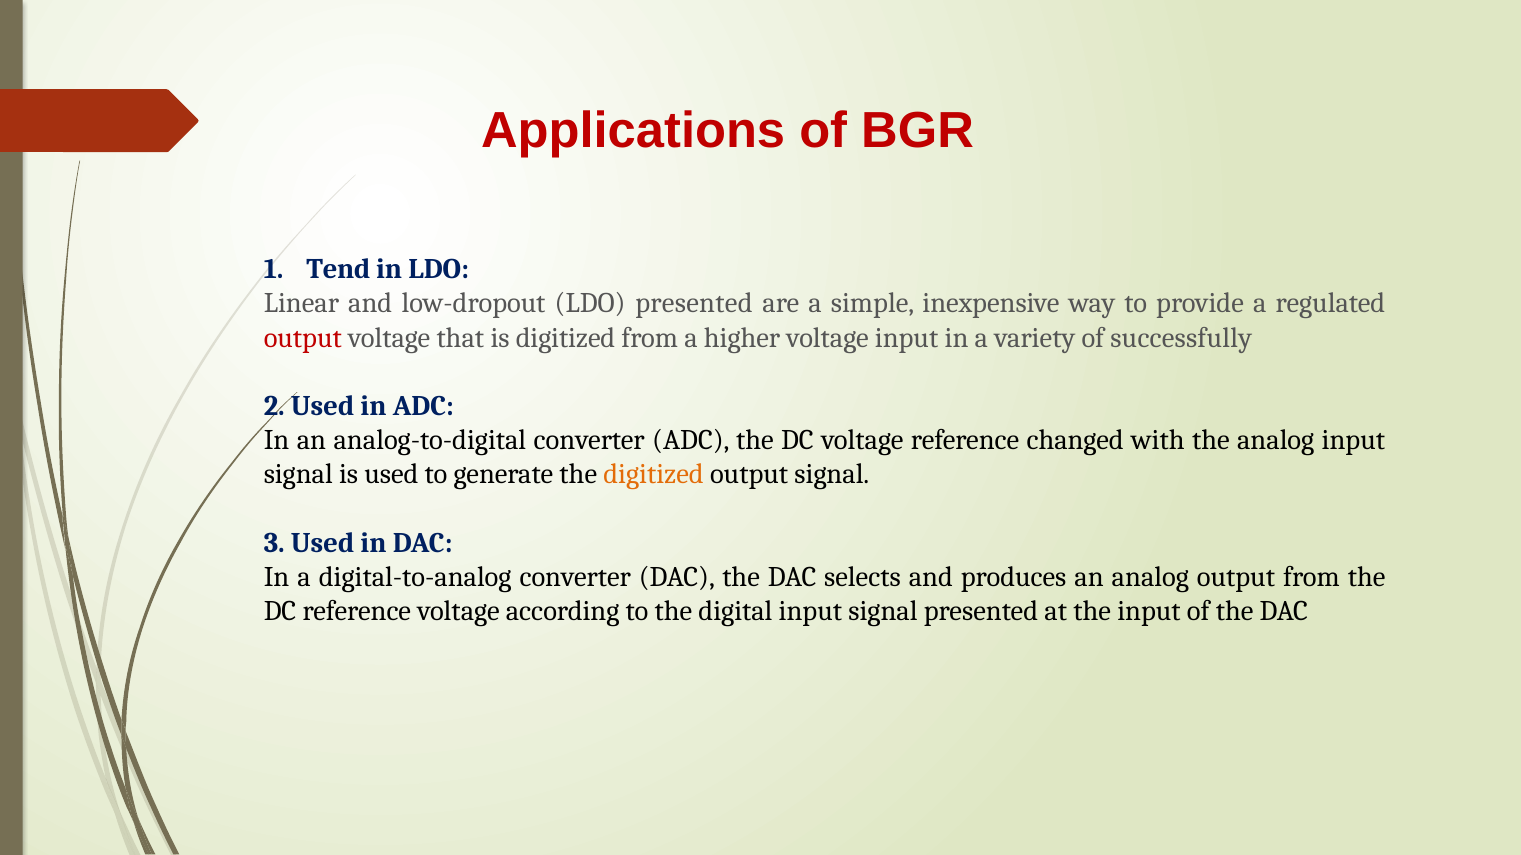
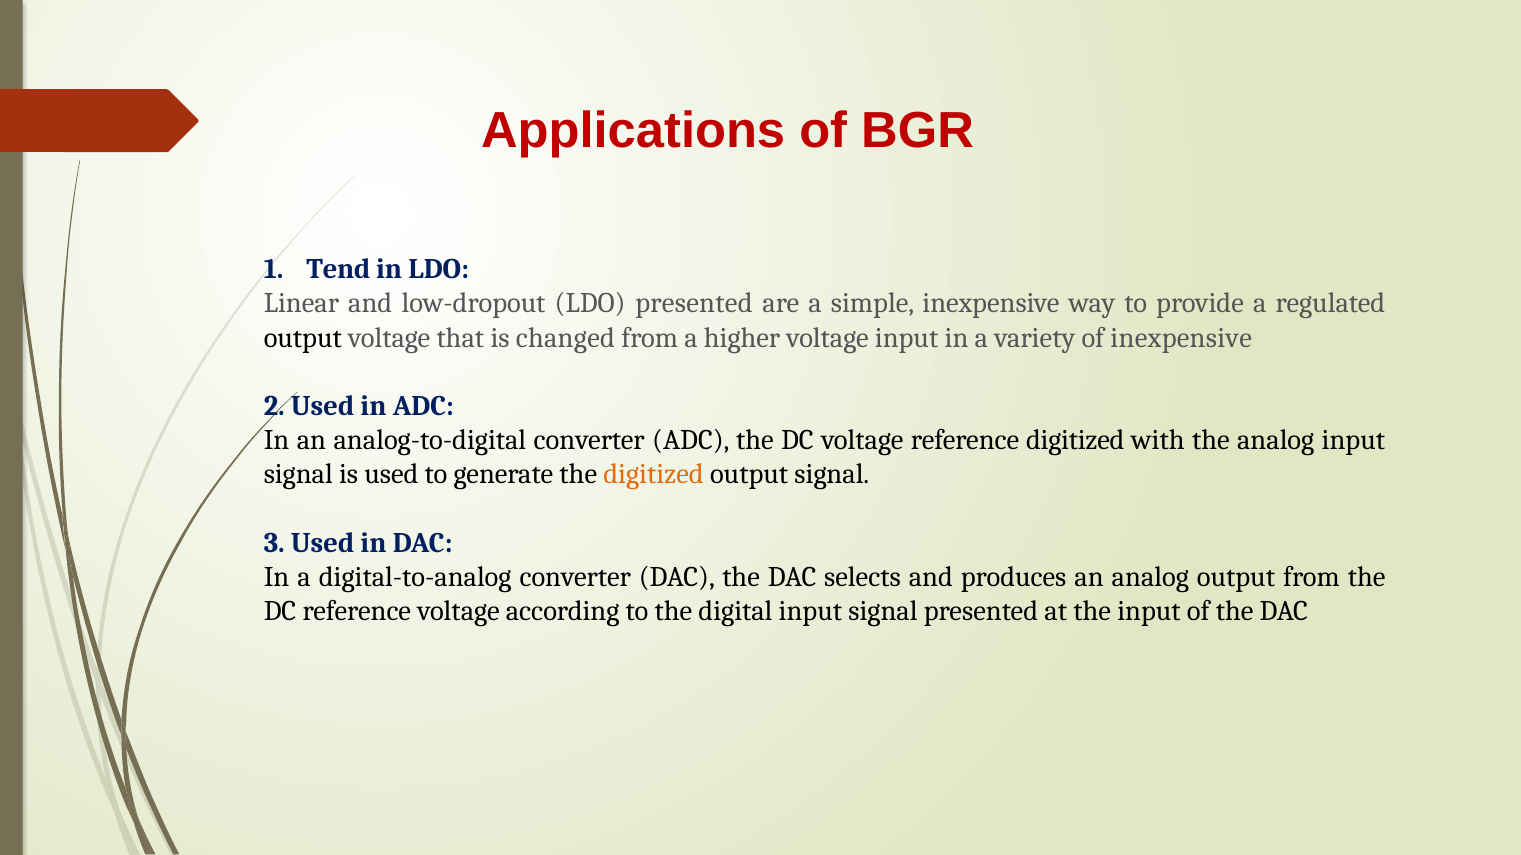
output colour: red -> black (303, 338)
is digitized: digitized -> changed (565, 338)
of successfully: successfully -> inexpensive (1181, 338)
reference changed: changed -> digitized (1075, 441)
